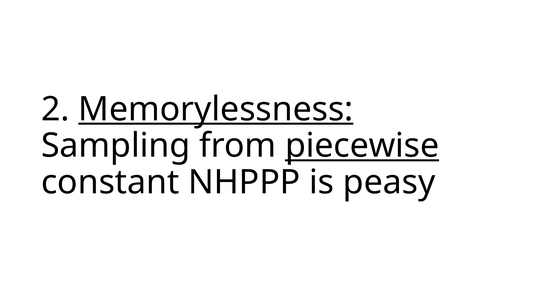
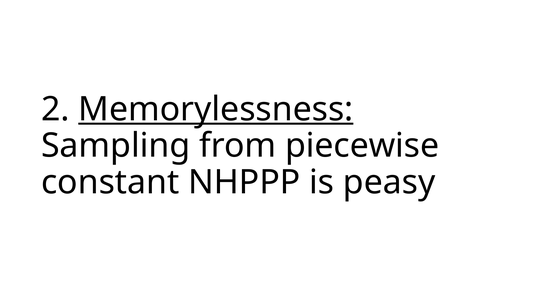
piecewise underline: present -> none (362, 146)
